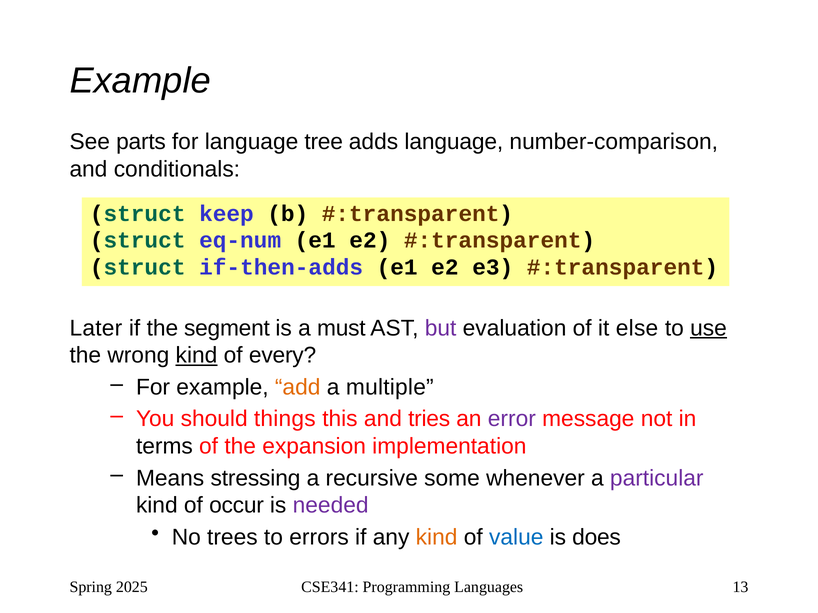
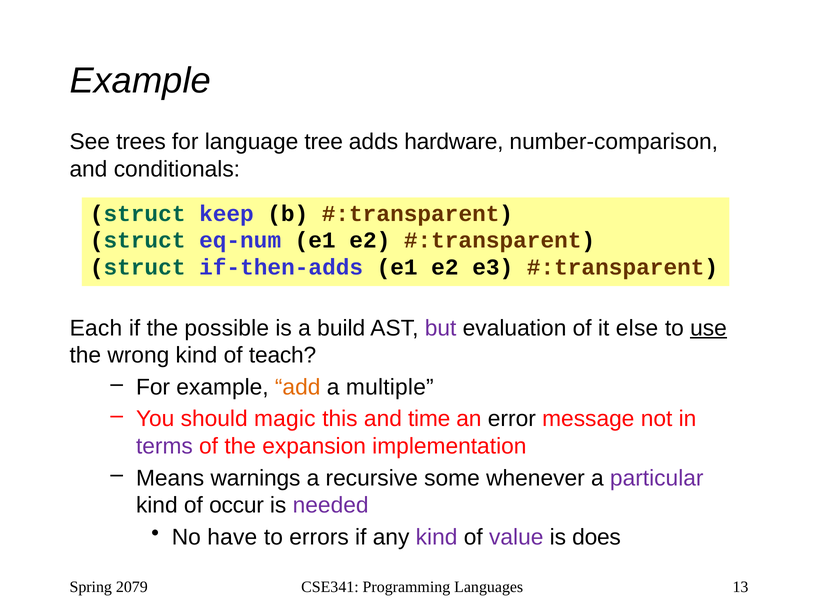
parts: parts -> trees (141, 142)
adds language: language -> hardware (454, 142)
Later: Later -> Each (96, 328)
segment: segment -> possible (227, 328)
must: must -> build (341, 328)
kind underline: present -> none (196, 356)
every: every -> teach (283, 356)
things: things -> magic (285, 419)
tries: tries -> time (429, 419)
error colour: purple -> black (512, 419)
terms colour: black -> purple (164, 447)
stressing: stressing -> warnings (255, 478)
trees: trees -> have (232, 537)
kind colour: orange -> purple (437, 537)
value colour: blue -> purple (516, 537)
2025: 2025 -> 2079 (132, 587)
